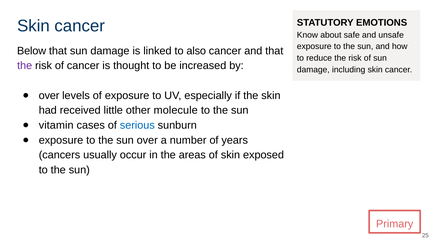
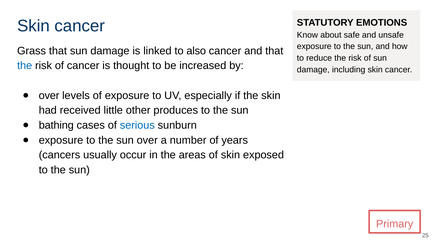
Below: Below -> Grass (32, 51)
the colour: purple -> blue (25, 66)
molecule: molecule -> produces (176, 111)
vitamin: vitamin -> bathing (56, 126)
